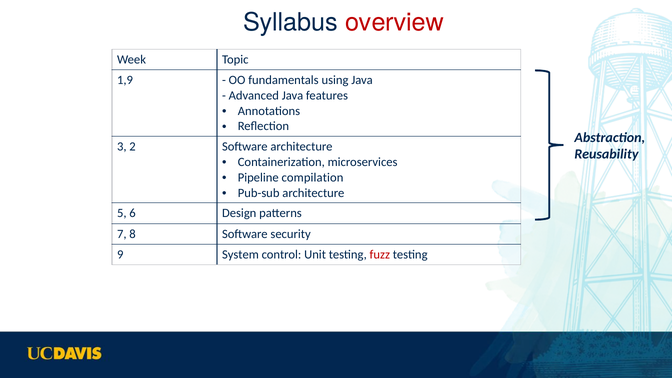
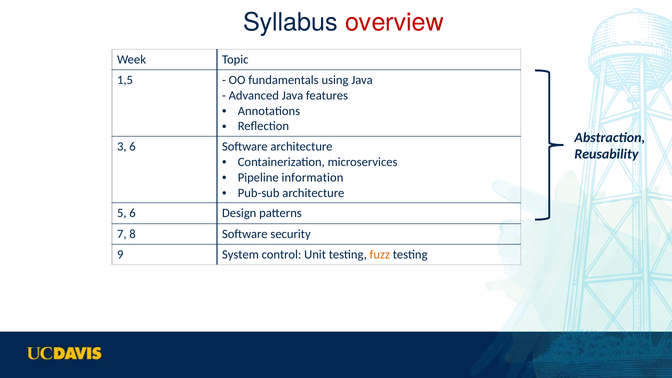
1,9: 1,9 -> 1,5 (125, 80)
3 2: 2 -> 6 (133, 147)
compilation: compilation -> information (312, 177)
fuzz colour: red -> orange (380, 255)
